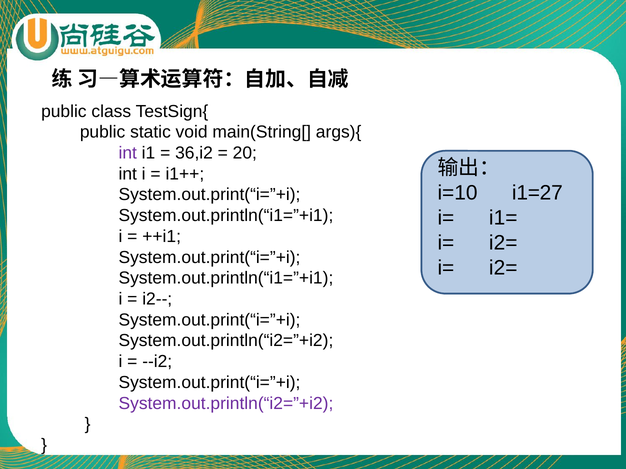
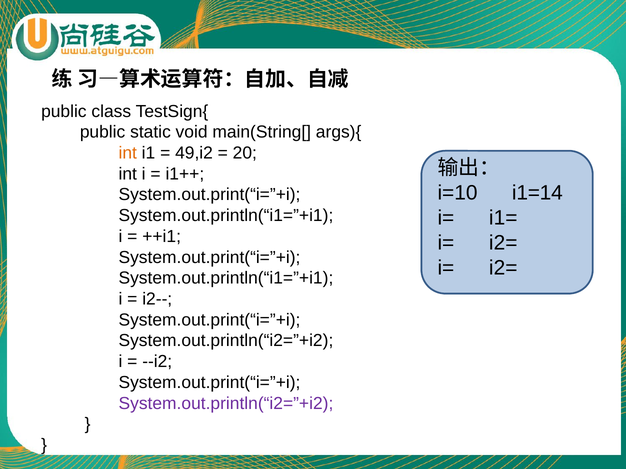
int colour: purple -> orange (128, 153)
36,i2: 36,i2 -> 49,i2 (194, 153)
i1=27: i1=27 -> i1=14 (537, 193)
